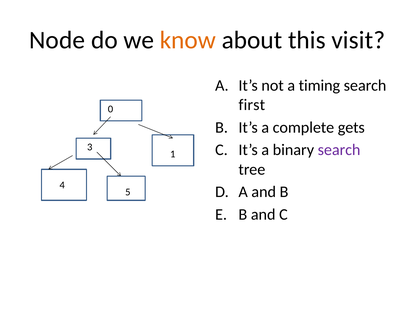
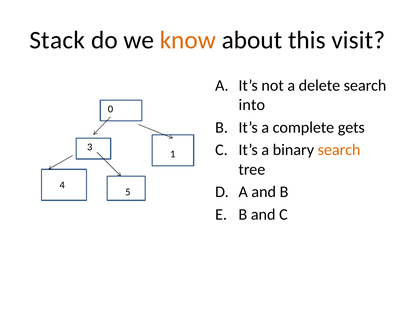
Node: Node -> Stack (57, 40)
timing: timing -> delete (319, 86)
first: first -> into (252, 105)
search colour: purple -> orange (339, 150)
